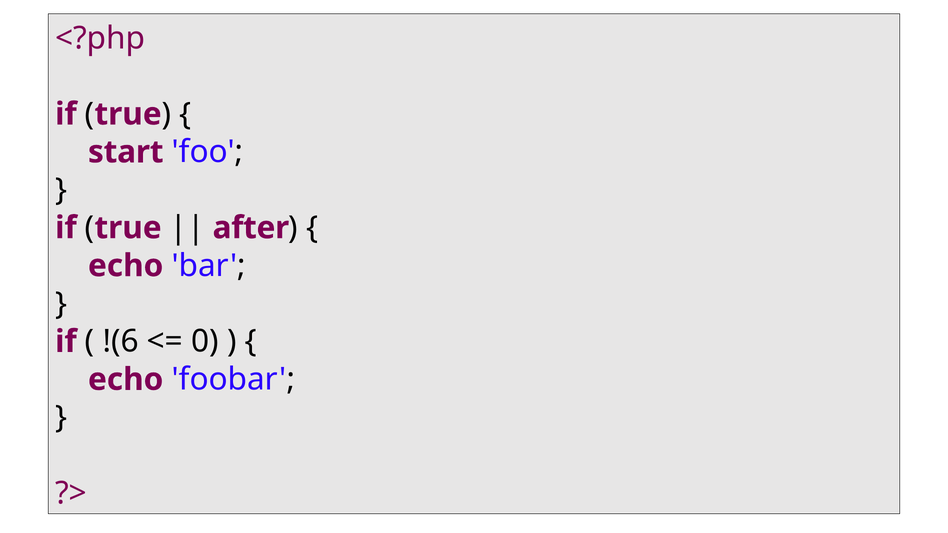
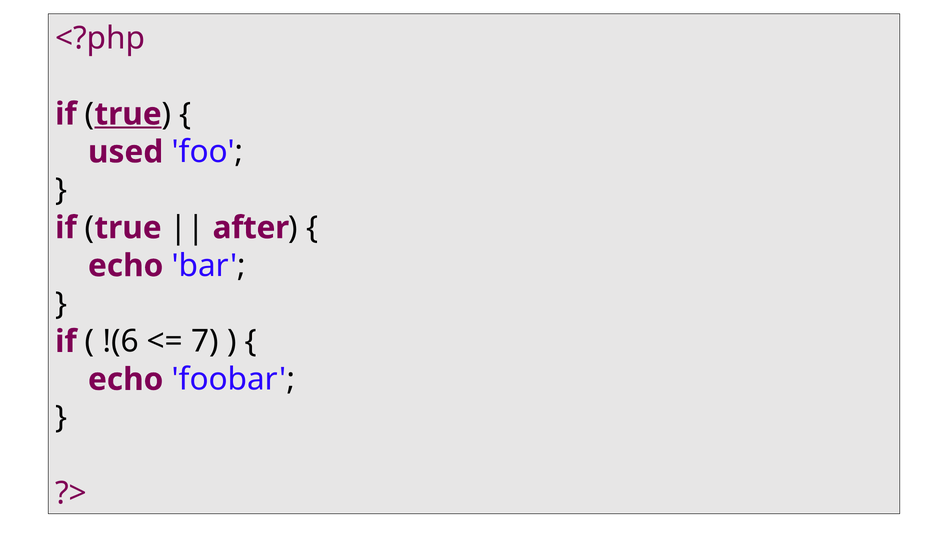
true underline: none -> present (128, 114)
start: start -> used (126, 152)
0: 0 -> 7 (205, 342)
